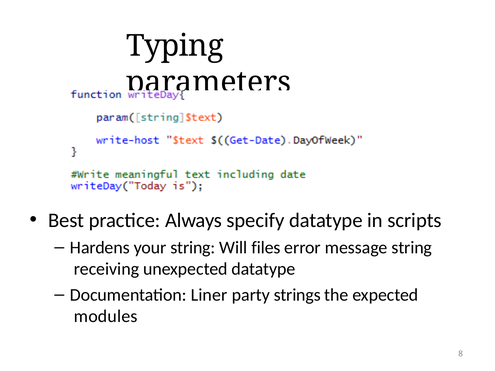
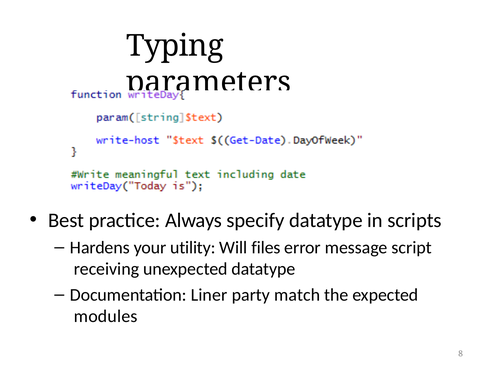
your string: string -> utility (193, 248)
message string: string -> script (412, 248)
strings: strings -> match (297, 295)
